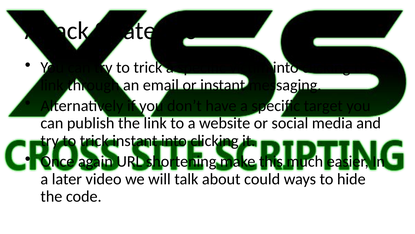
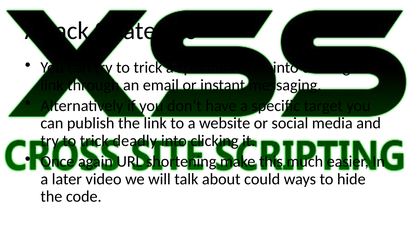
trick instant: instant -> deadly (135, 140)
